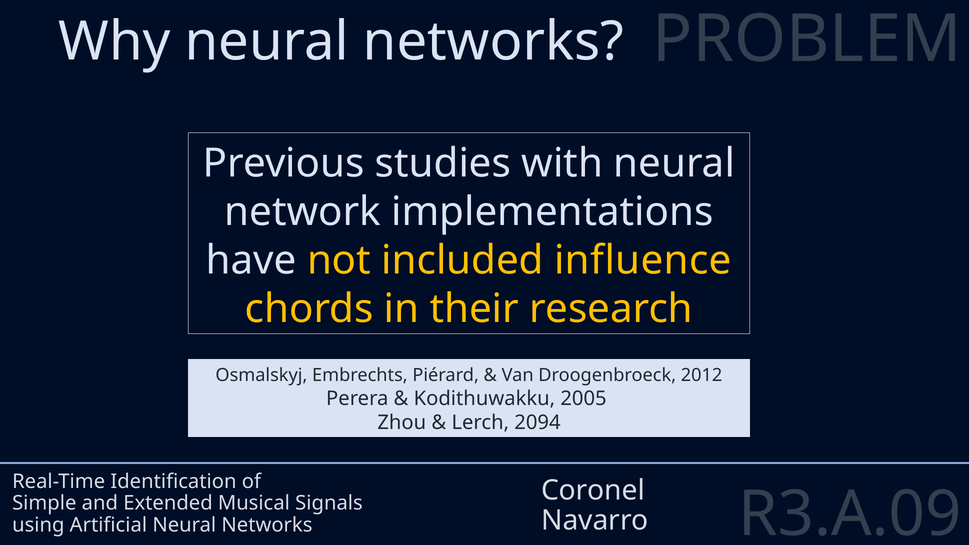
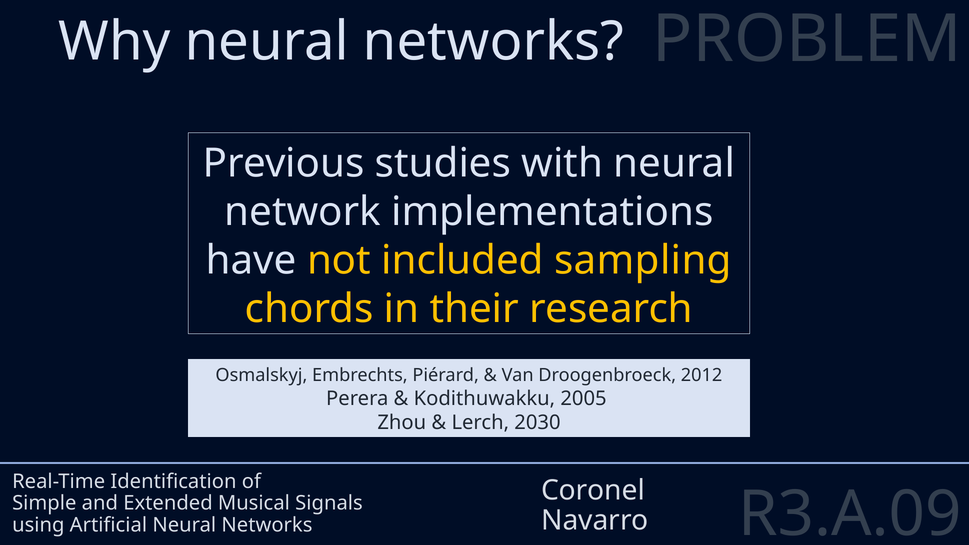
influence: influence -> sampling (643, 260)
2094: 2094 -> 2030 (537, 423)
